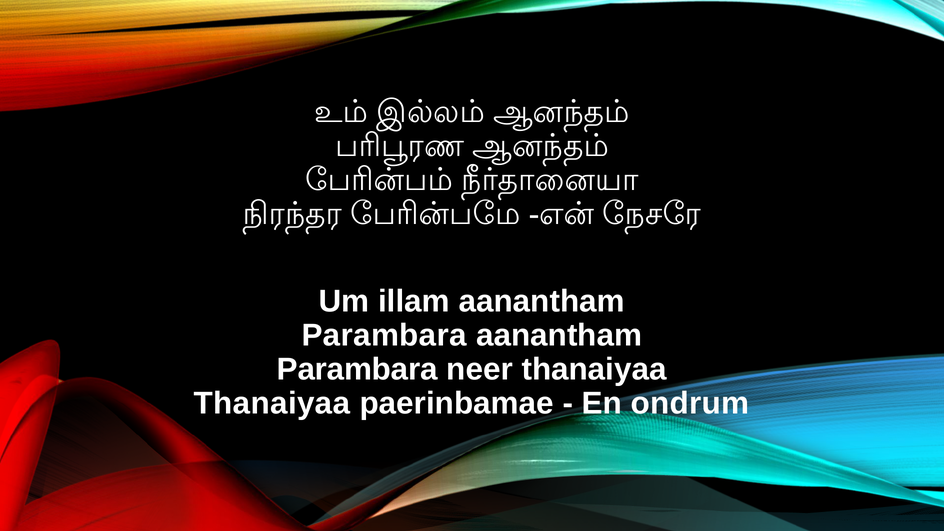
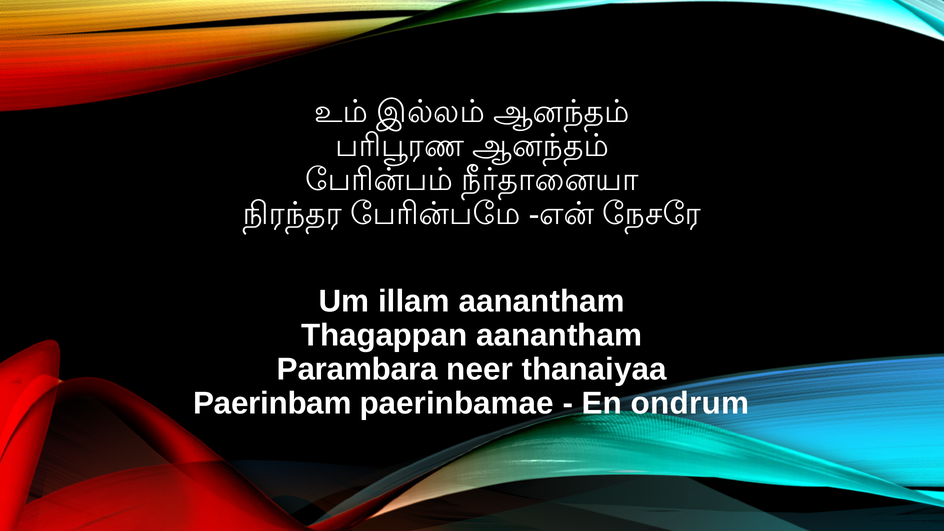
Parambara: Parambara -> Thagappan (384, 336)
Thanaiyaa: Thanaiyaa -> Paerinbam (272, 404)
